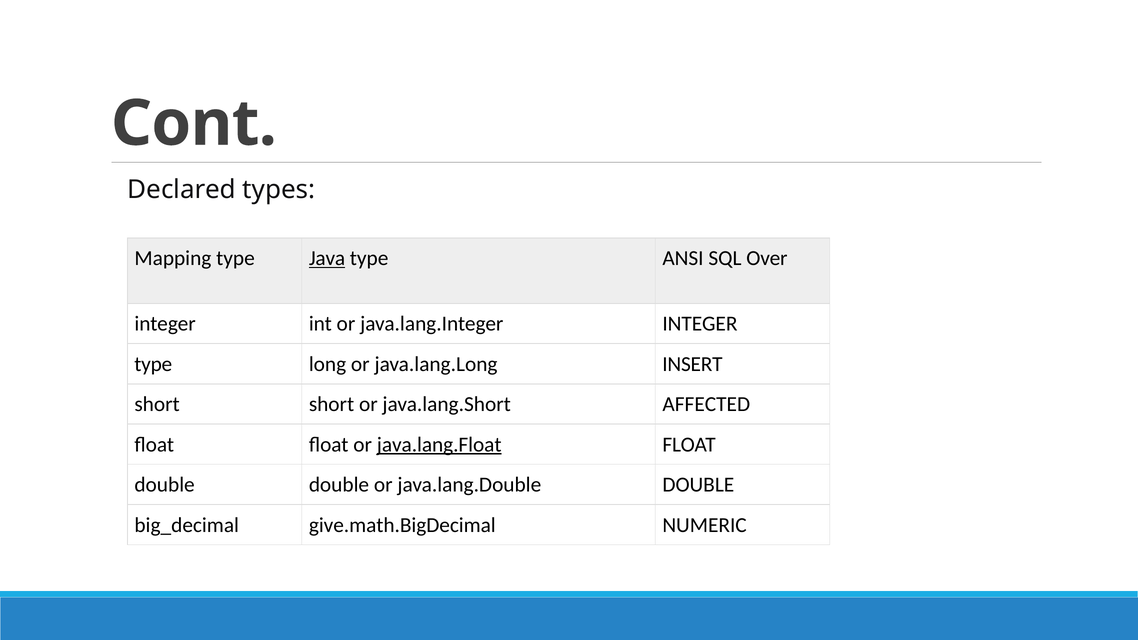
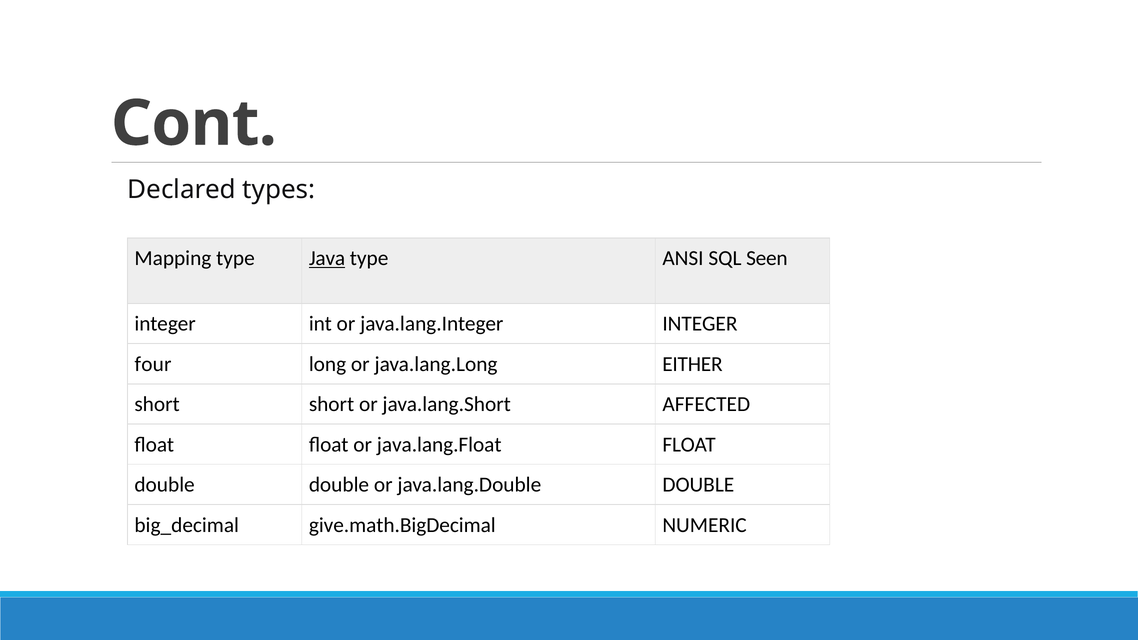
Over: Over -> Seen (767, 258)
type: type -> four (153, 364)
INSERT: INSERT -> EITHER (692, 364)
java.lang.Float underline: present -> none (439, 445)
